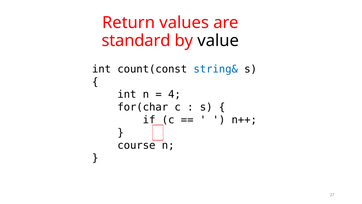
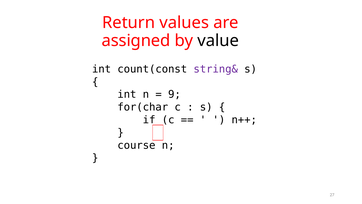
standard: standard -> assigned (136, 41)
string& colour: blue -> purple (216, 69)
4: 4 -> 9 (174, 94)
